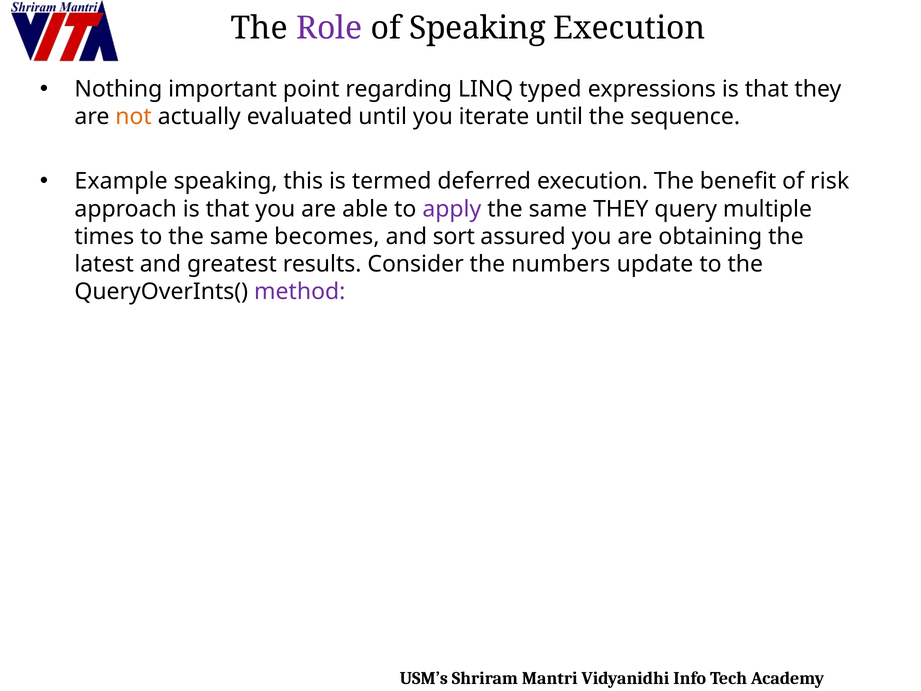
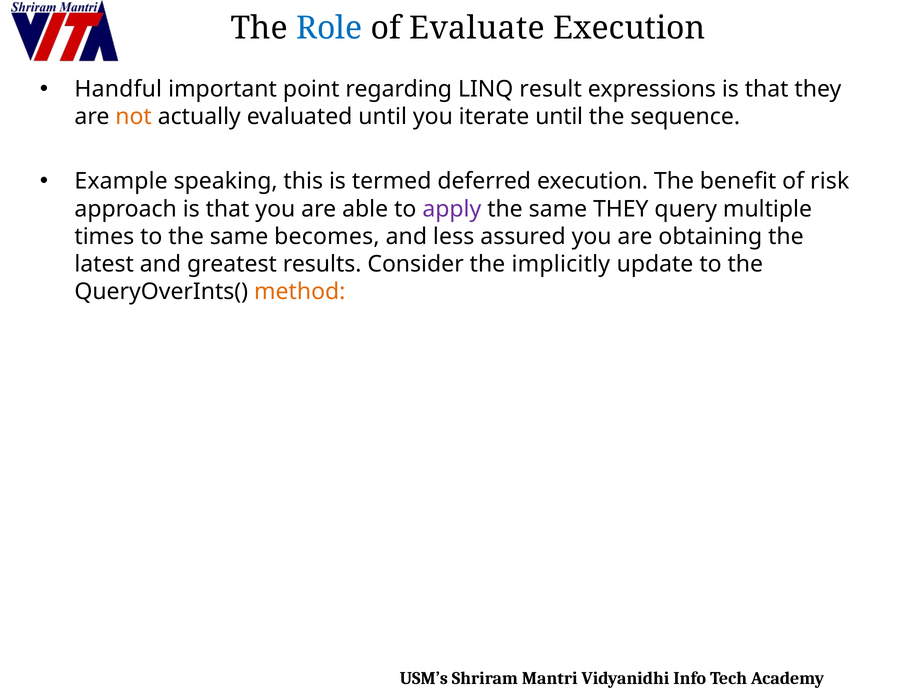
Role colour: purple -> blue (329, 28)
of Speaking: Speaking -> Evaluate (477, 28)
Nothing: Nothing -> Handful (118, 89)
typed: typed -> result (551, 89)
sort: sort -> less (454, 236)
numbers: numbers -> implicitly (561, 264)
method colour: purple -> orange (300, 292)
